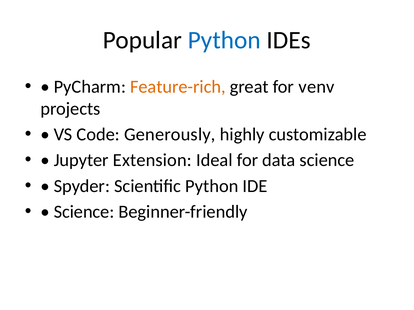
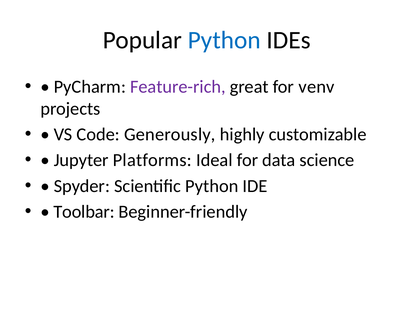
Feature-rich colour: orange -> purple (178, 87)
Extension: Extension -> Platforms (152, 160)
Science: Science -> Toolbar (84, 212)
